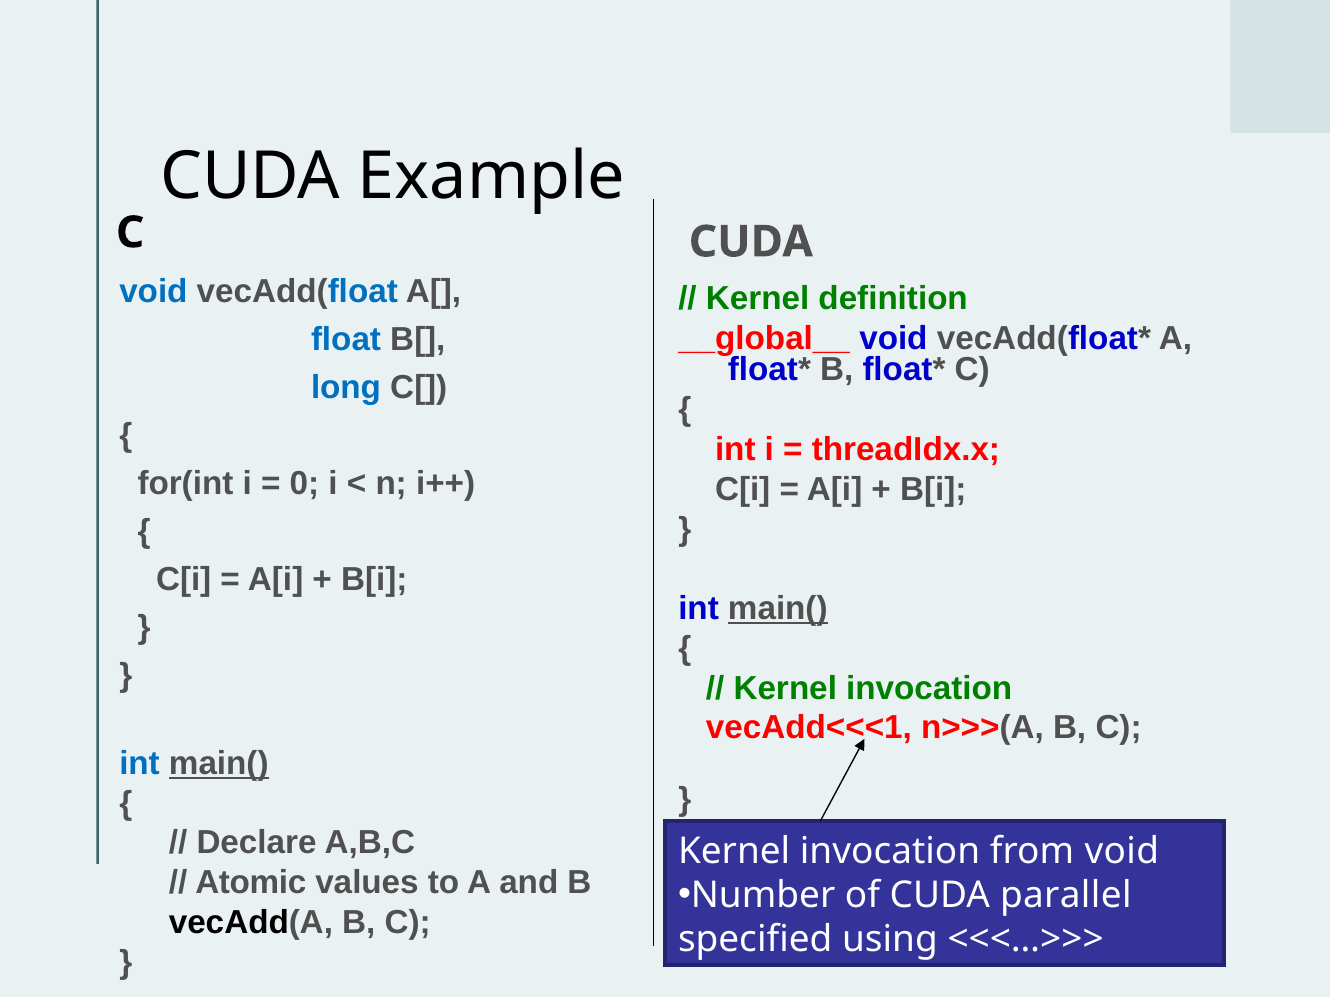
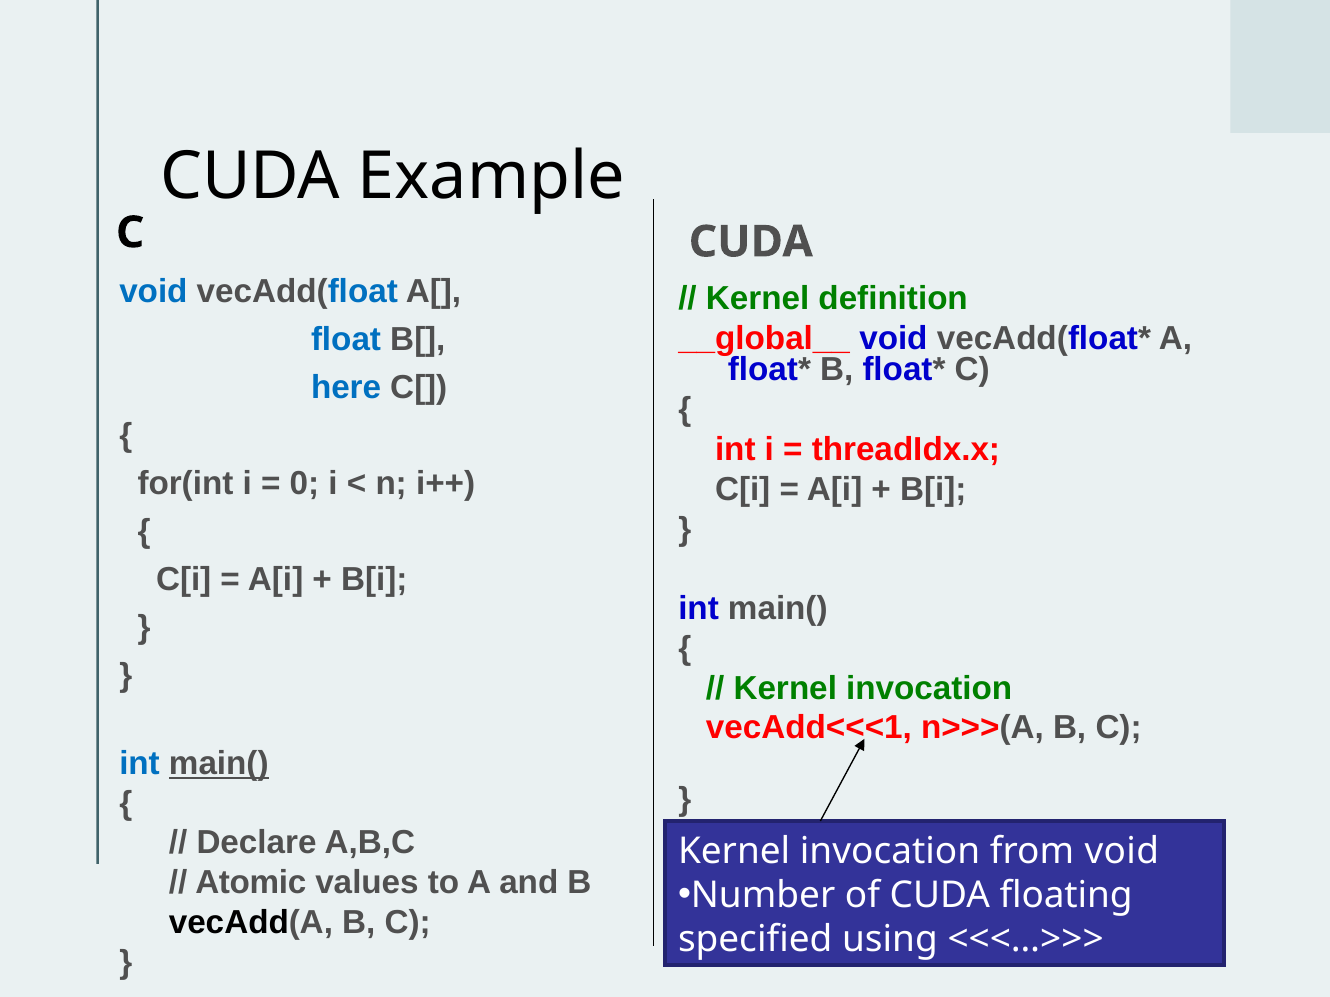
long: long -> here (346, 388)
main( underline: present -> none (778, 609)
parallel: parallel -> floating (1066, 896)
